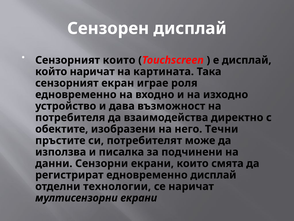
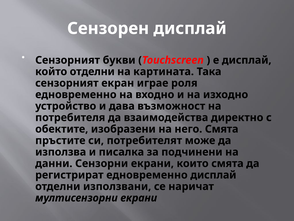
Сензорният които: които -> букви (119, 60)
който наричат: наричат -> отделни (92, 71)
него Течни: Течни -> Смята (222, 129)
технологии: технологии -> използвани (117, 186)
